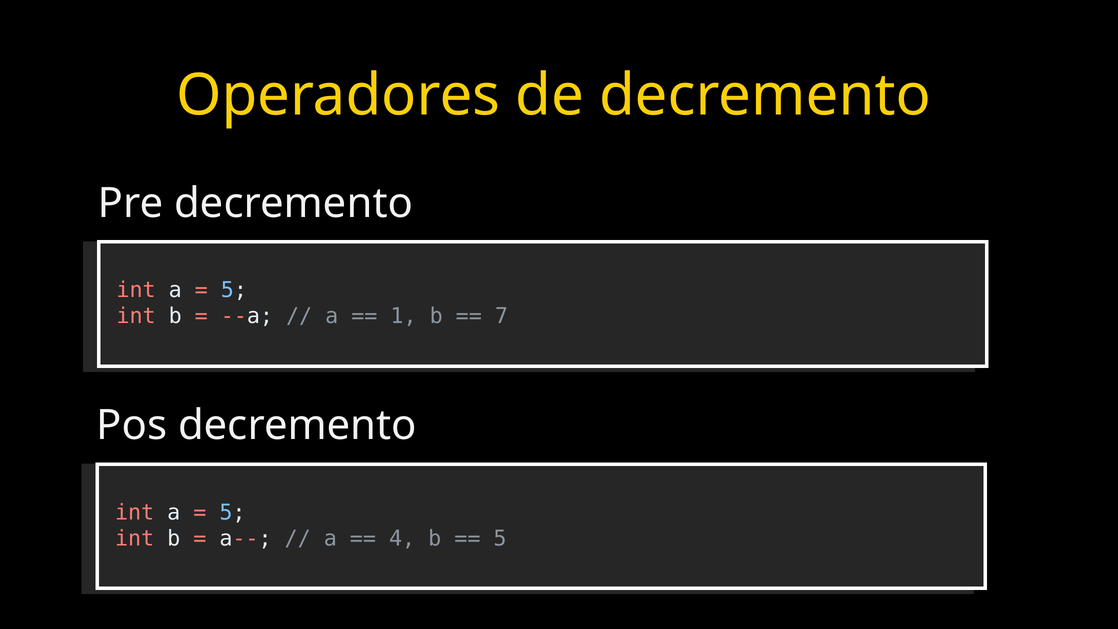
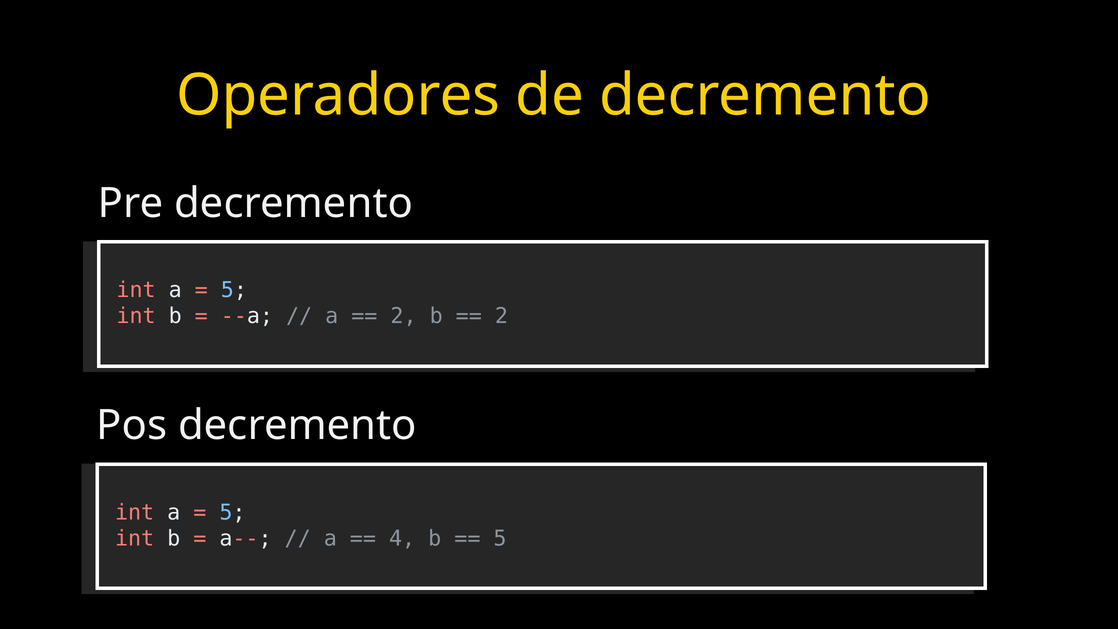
1: 1 -> 2 (404, 316)
7: 7 -> 2 (501, 316)
